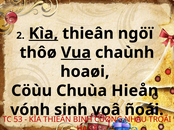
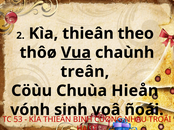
Kìa underline: present -> none (43, 34)
ngöï: ngöï -> theo (136, 34)
hoaøi: hoaøi -> treân (85, 72)
